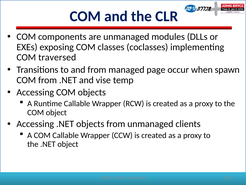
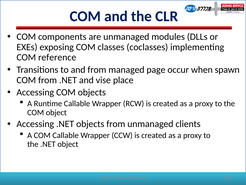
traversed: traversed -> reference (57, 57)
temp: temp -> place (123, 80)
